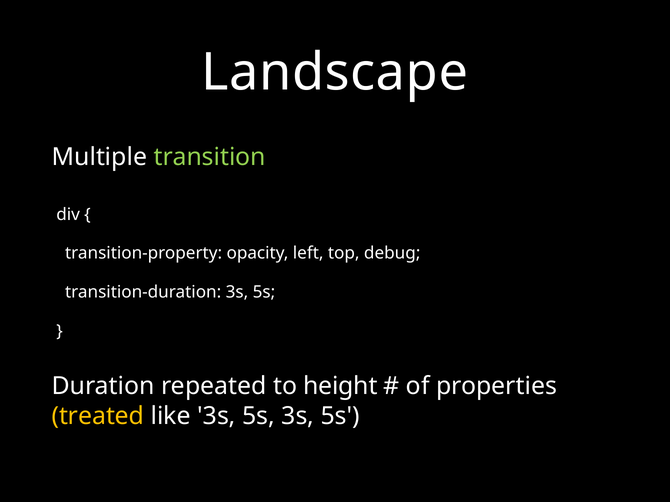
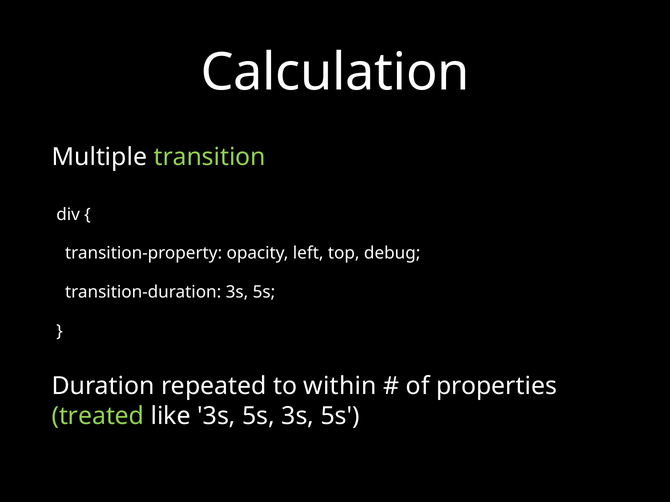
Landscape: Landscape -> Calculation (335, 72)
height: height -> within (340, 387)
treated colour: yellow -> light green (98, 417)
